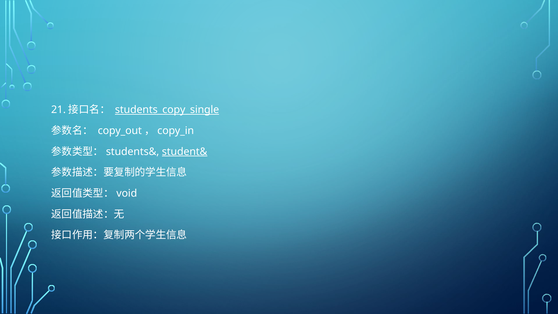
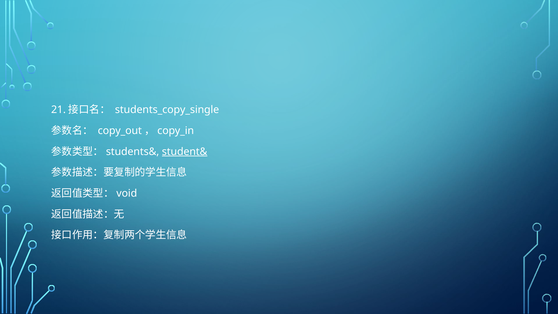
students_copy_single underline: present -> none (167, 110)
